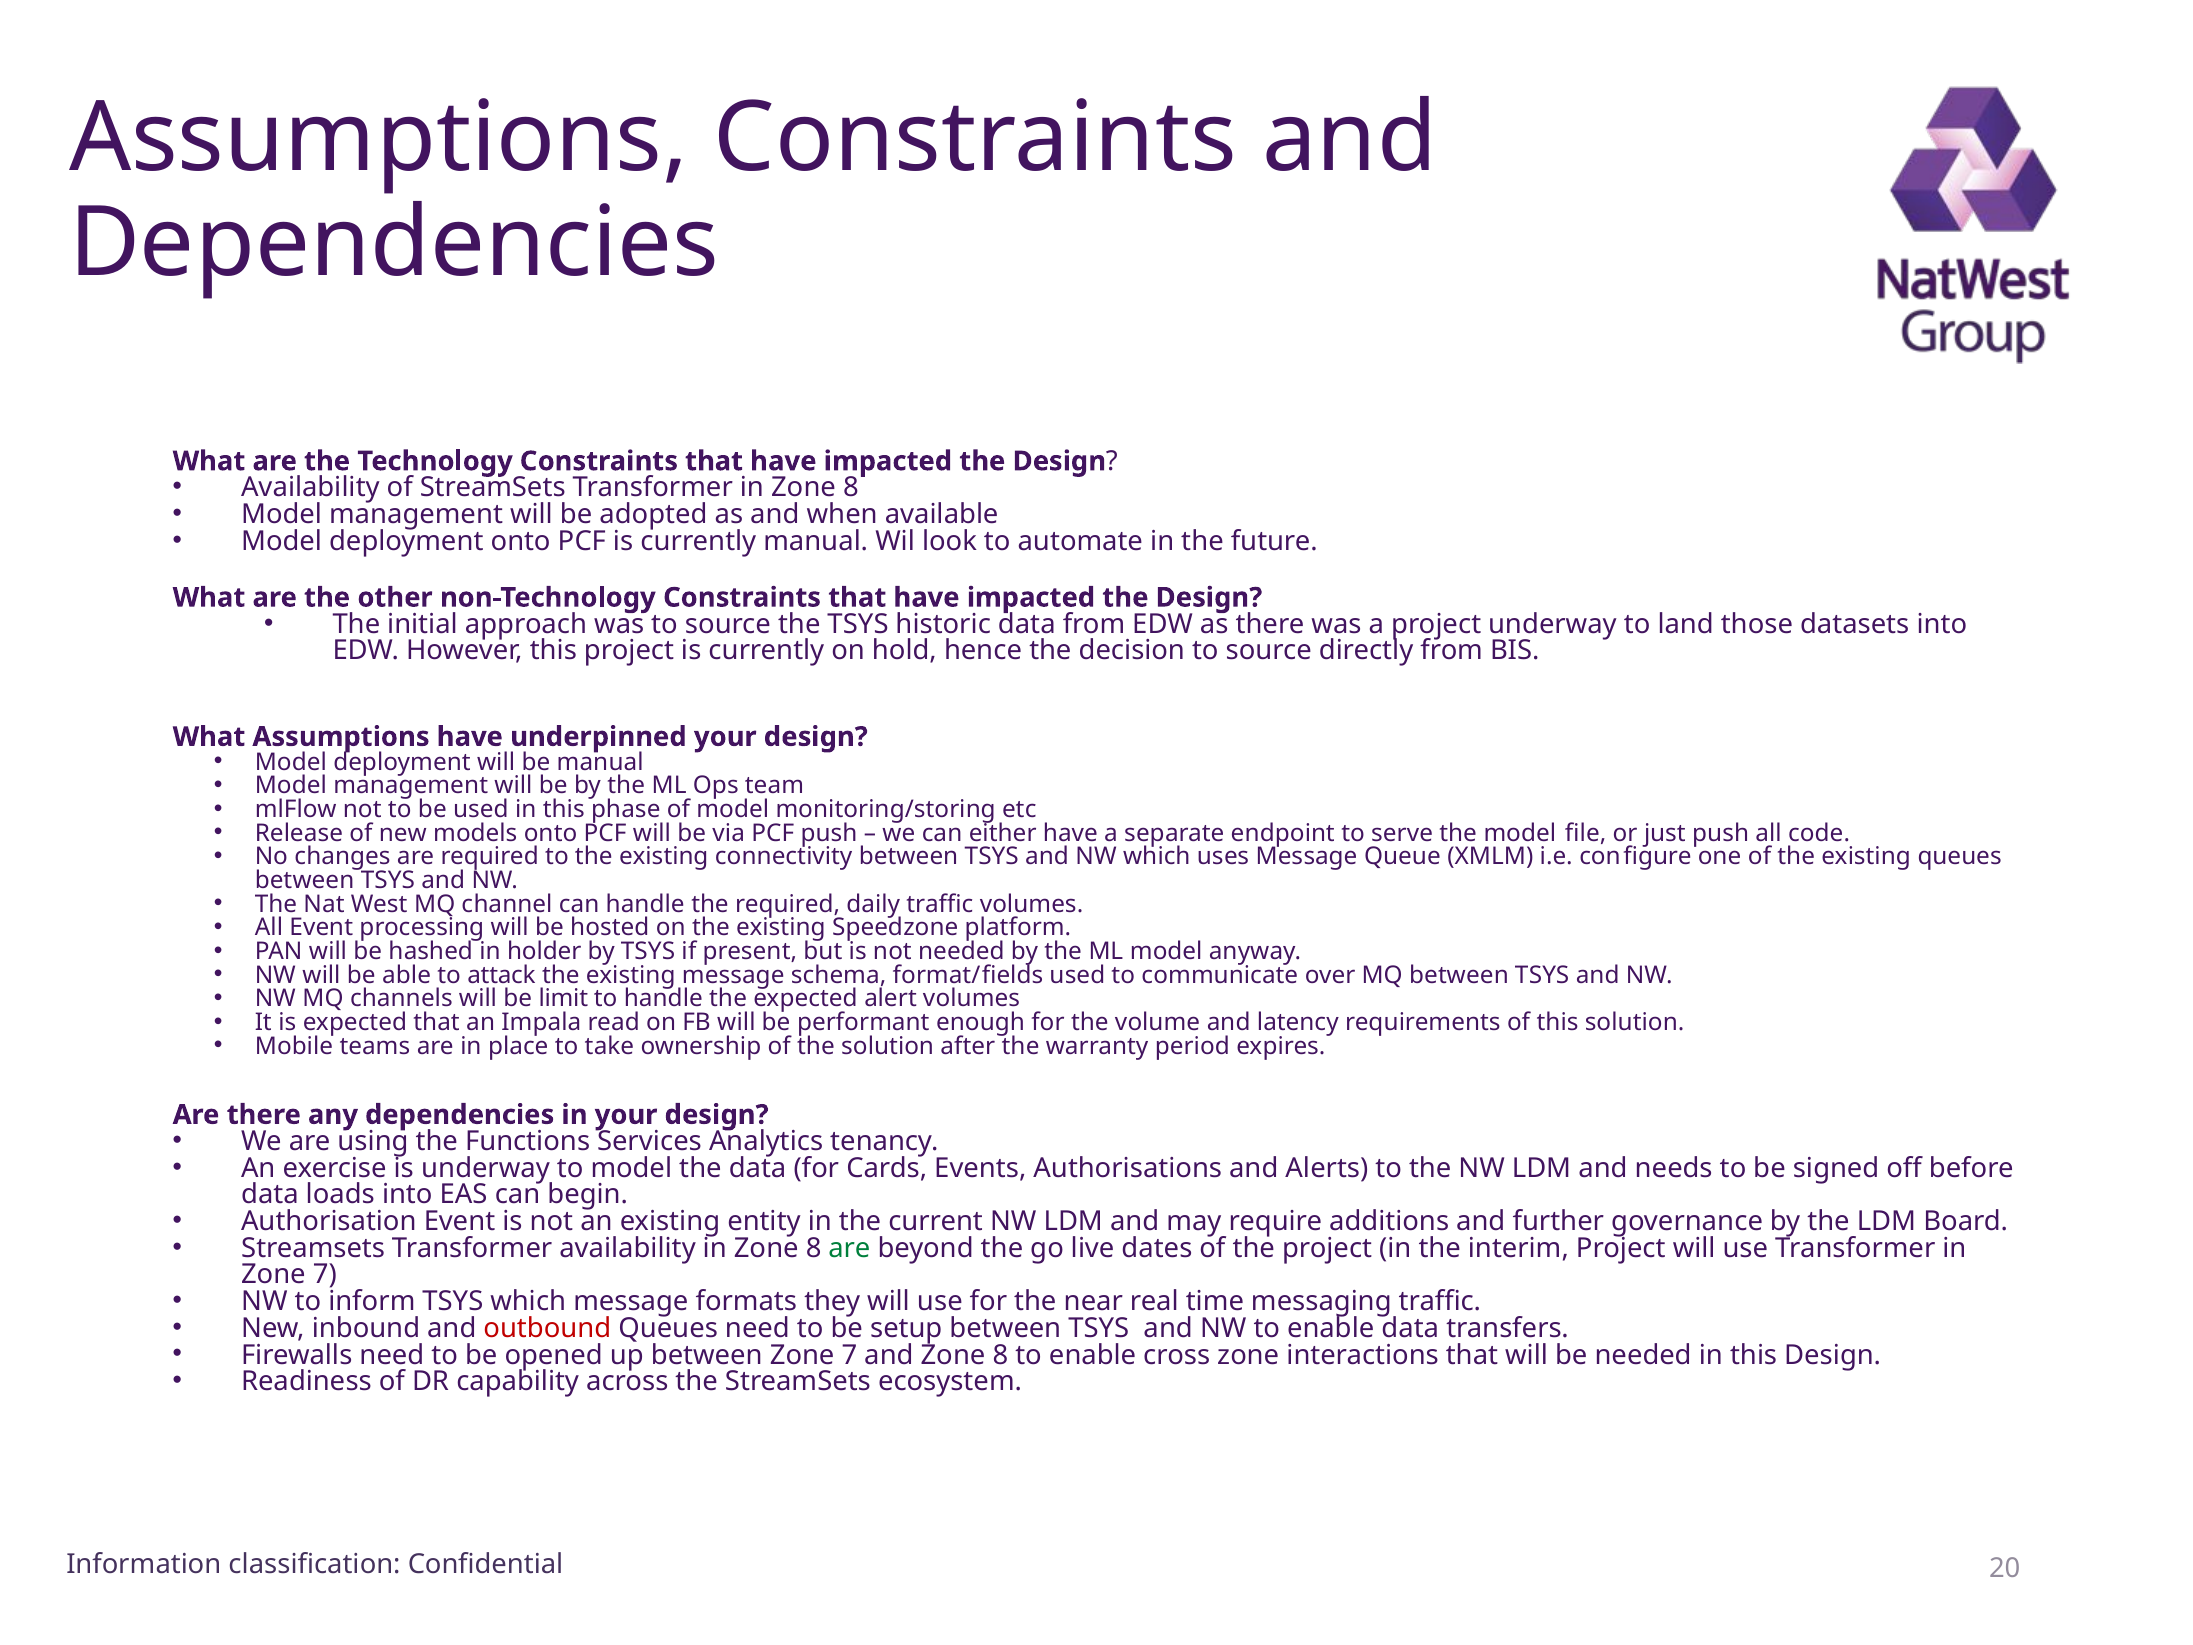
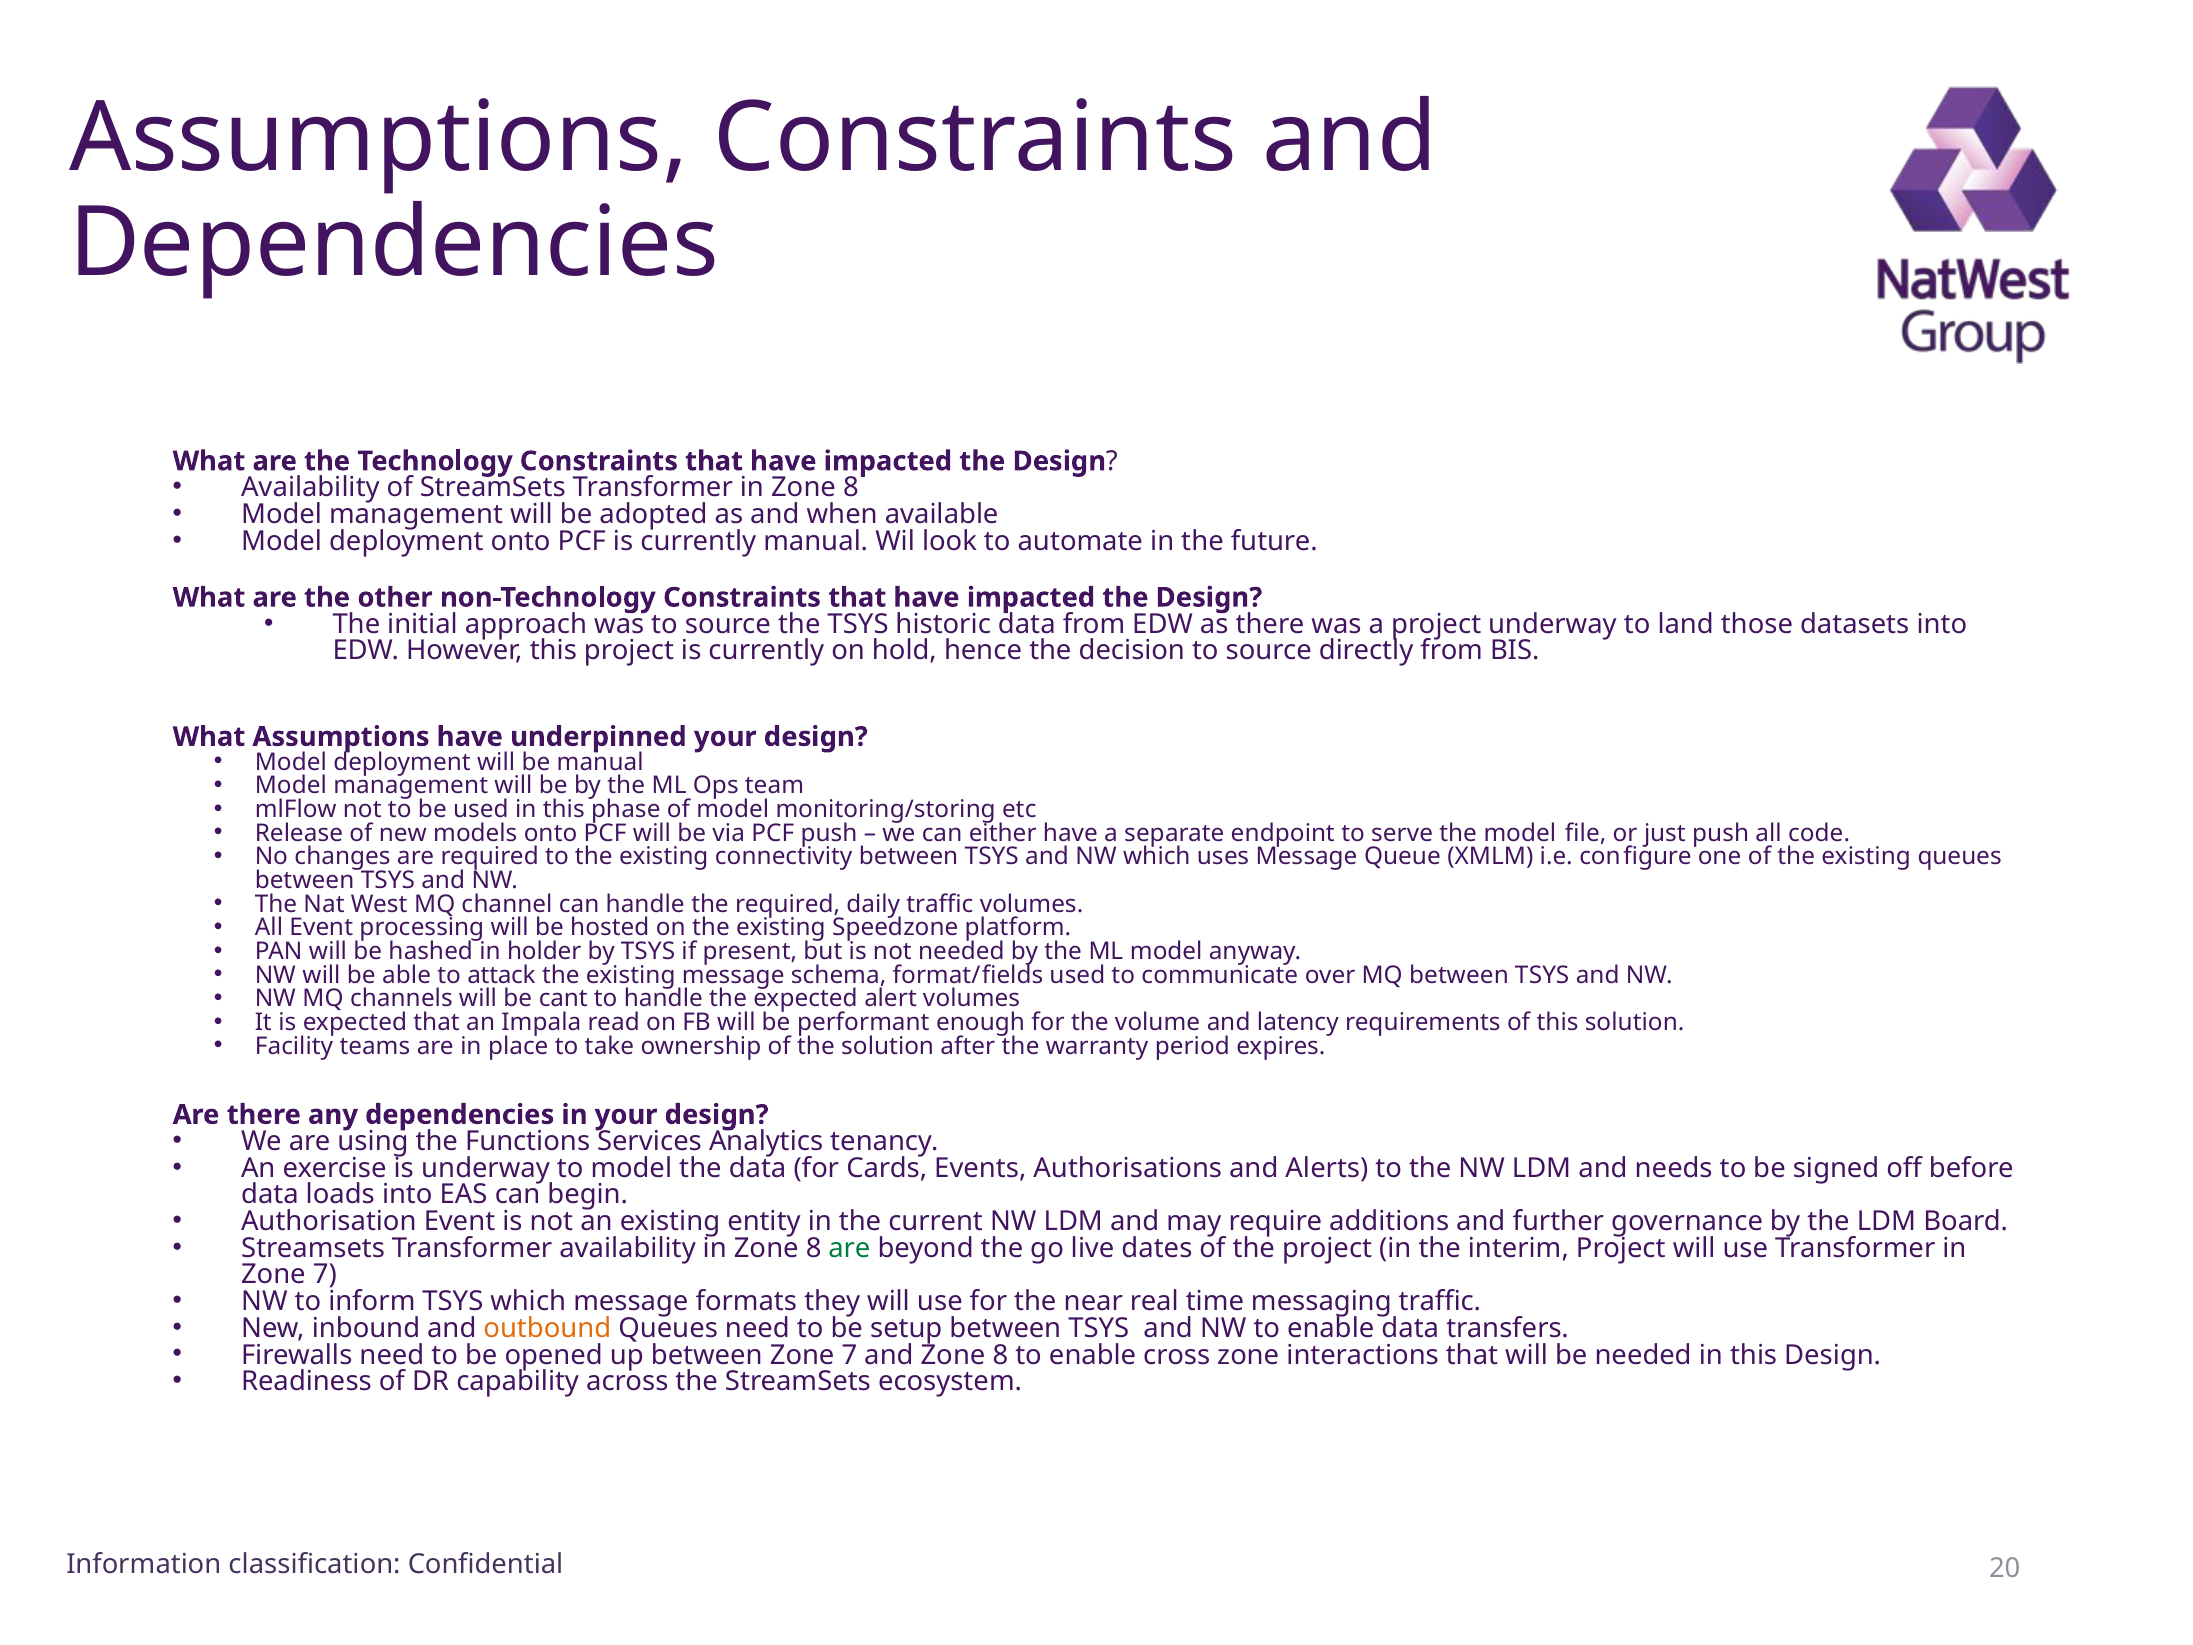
limit: limit -> cant (563, 999)
Mobile: Mobile -> Facility (294, 1046)
outbound colour: red -> orange (547, 1328)
